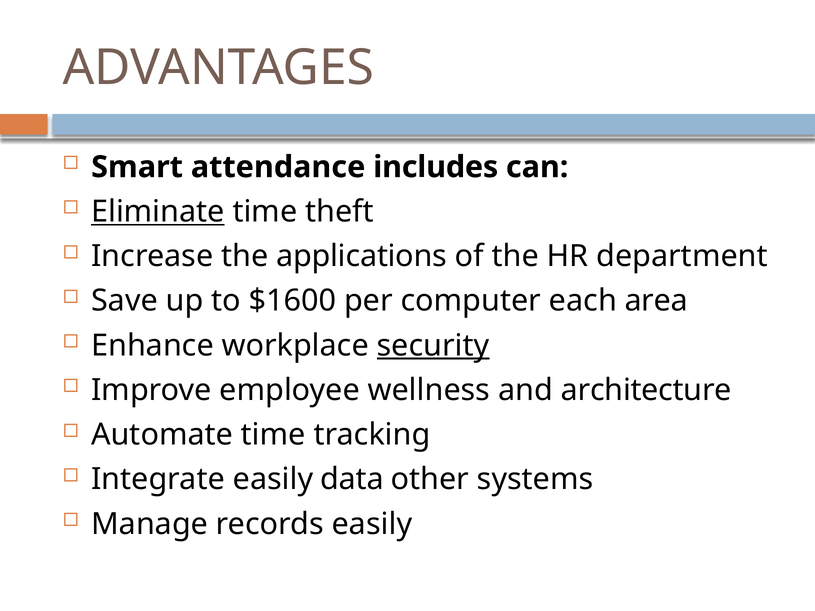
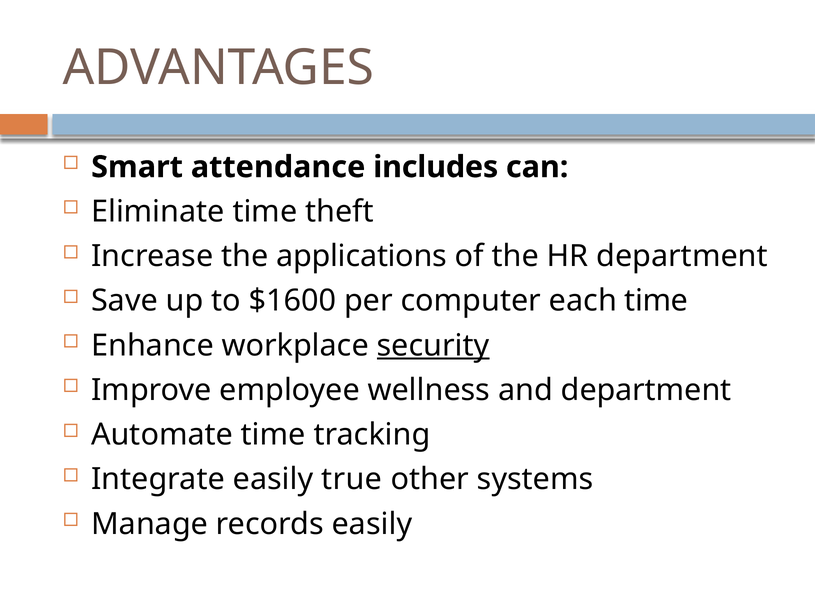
Eliminate underline: present -> none (158, 212)
each area: area -> time (656, 301)
and architecture: architecture -> department (646, 390)
data: data -> true (352, 480)
